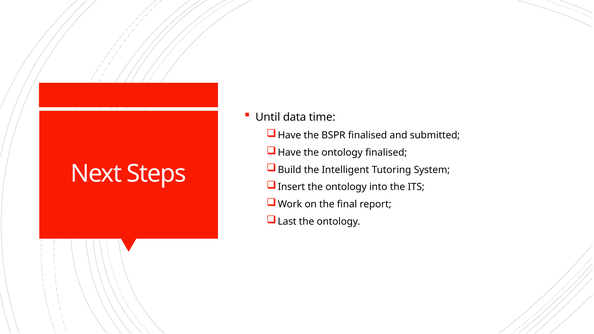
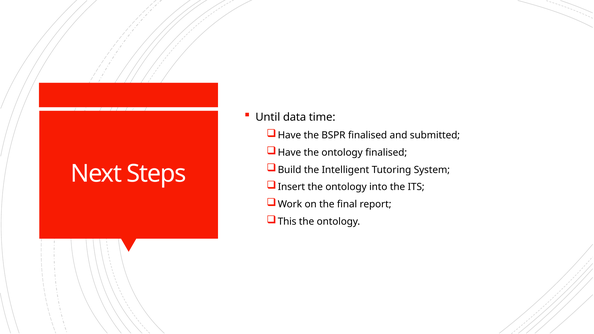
Last: Last -> This (287, 222)
